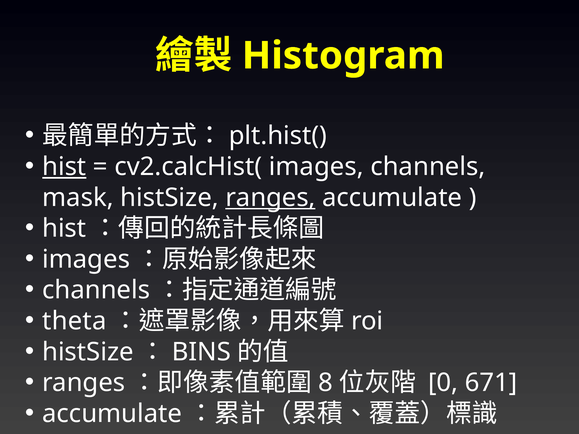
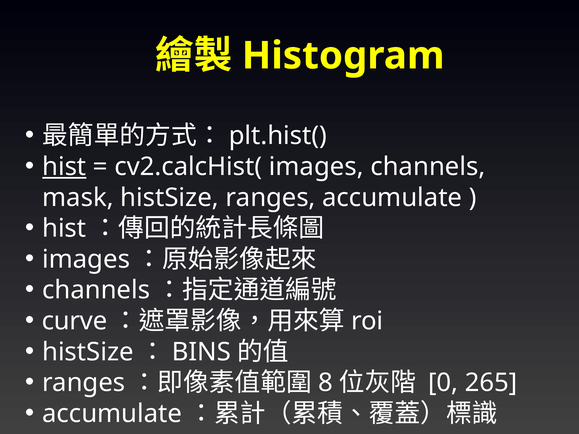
ranges underline: present -> none (270, 198)
theta: theta -> curve (75, 321)
671: 671 -> 265 (491, 383)
